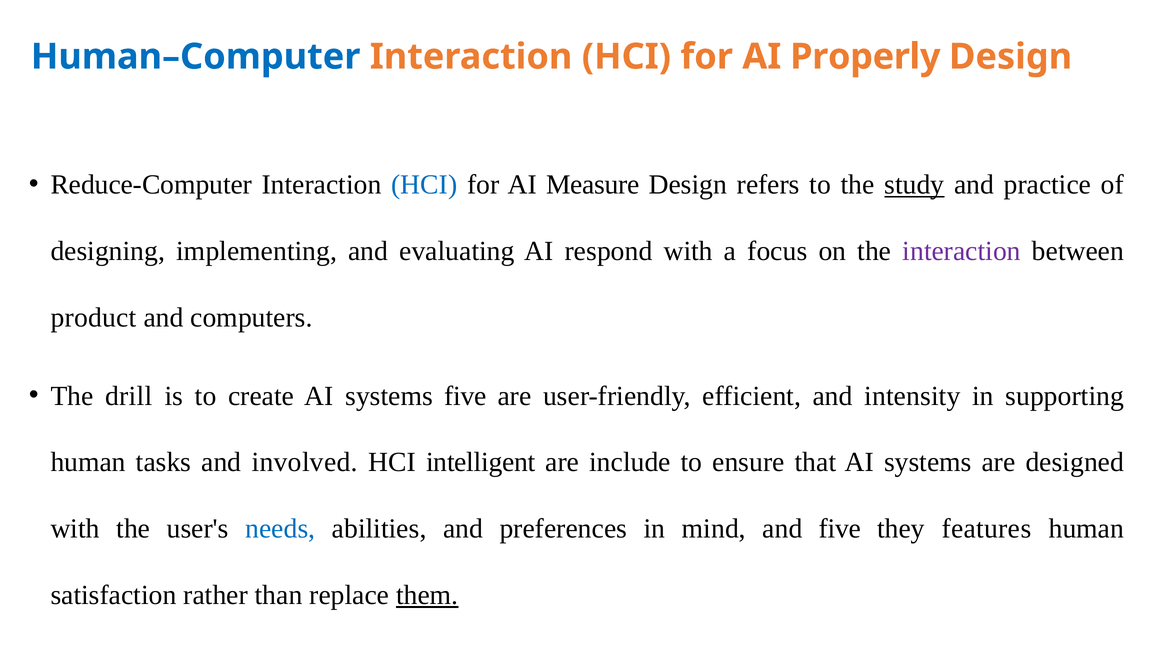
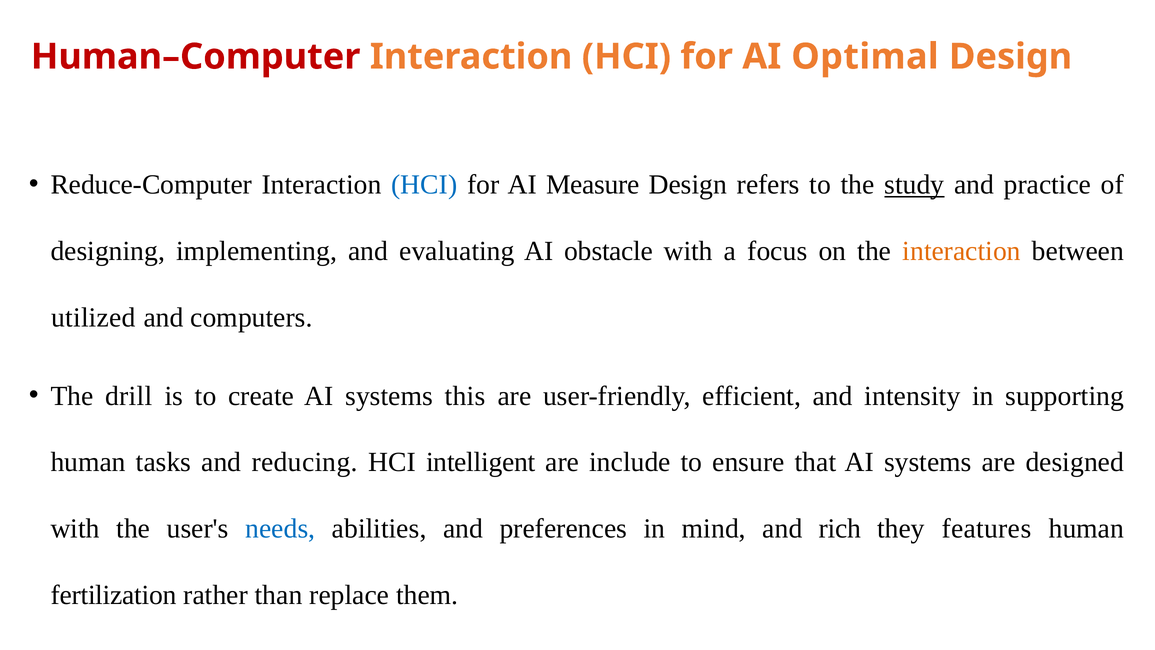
Human–Computer colour: blue -> red (196, 57)
Properly: Properly -> Optimal (865, 57)
respond: respond -> obstacle (609, 251)
interaction colour: purple -> orange (962, 251)
product: product -> utilized (93, 317)
systems five: five -> this (465, 396)
involved: involved -> reducing (305, 462)
and five: five -> rich (840, 528)
satisfaction: satisfaction -> fertilization (114, 595)
them underline: present -> none (427, 595)
